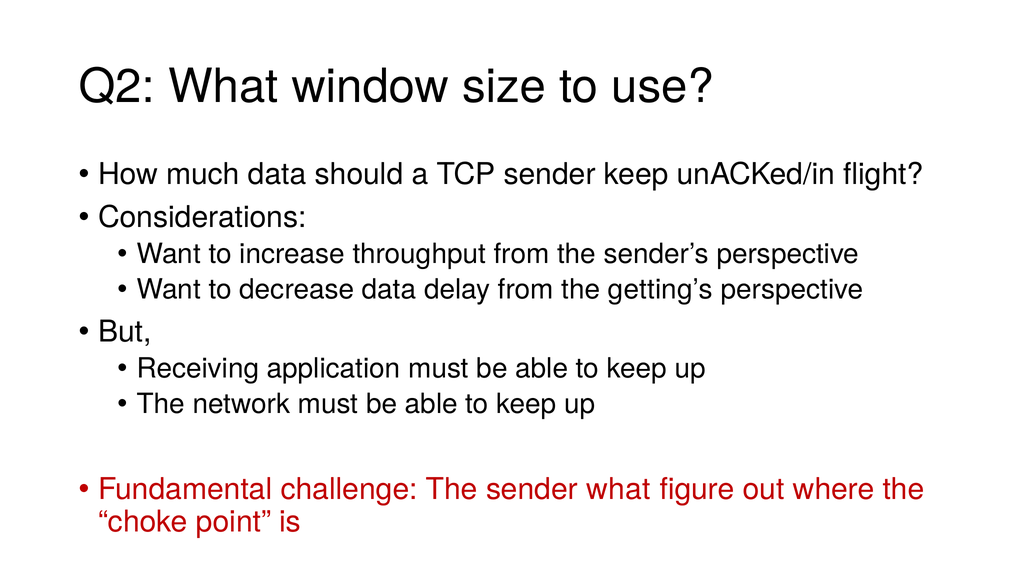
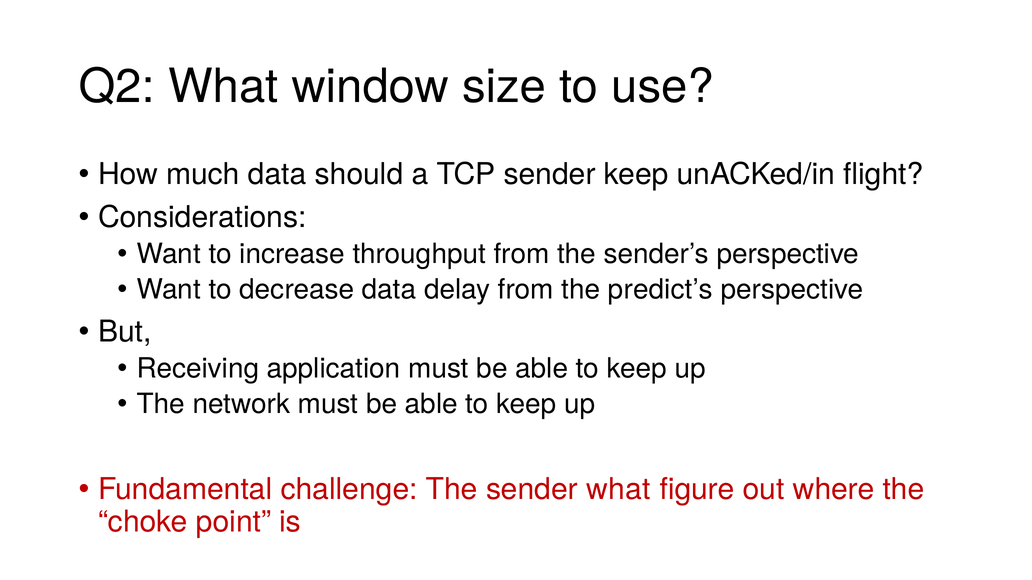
getting’s: getting’s -> predict’s (660, 290)
